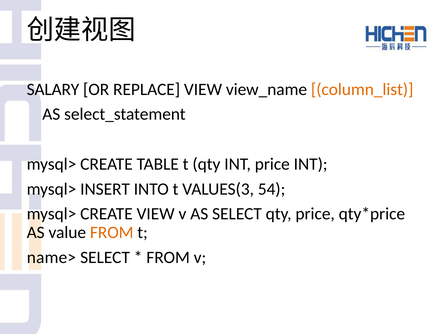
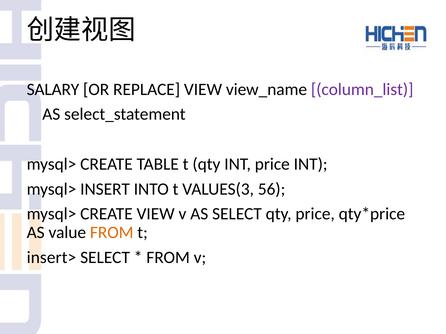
column_list colour: orange -> purple (362, 90)
54: 54 -> 56 (272, 189)
name>: name> -> insert> (51, 258)
